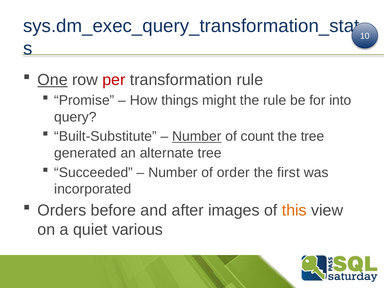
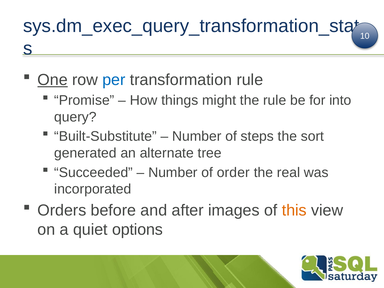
per colour: red -> blue (114, 80)
Number underline: present -> none (197, 136)
count: count -> steps (257, 136)
the tree: tree -> sort (312, 136)
first: first -> real (289, 172)
various: various -> options (137, 230)
